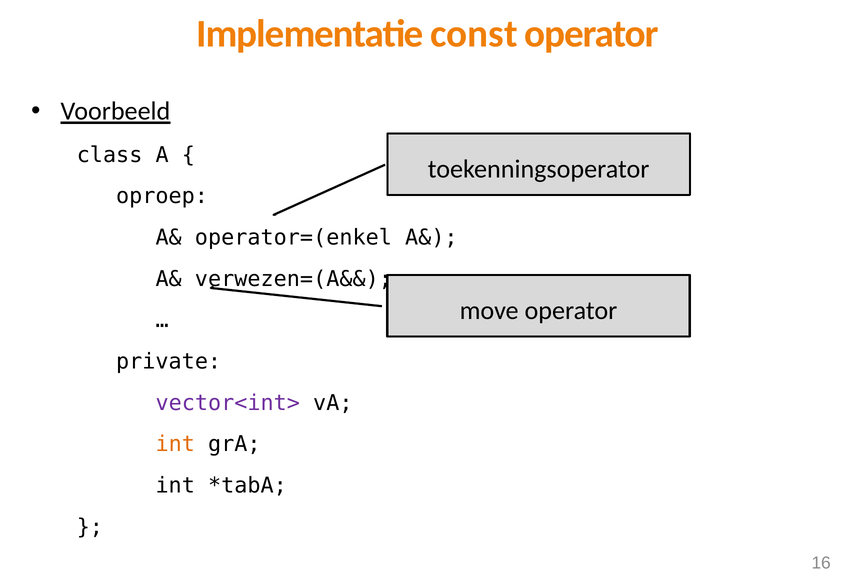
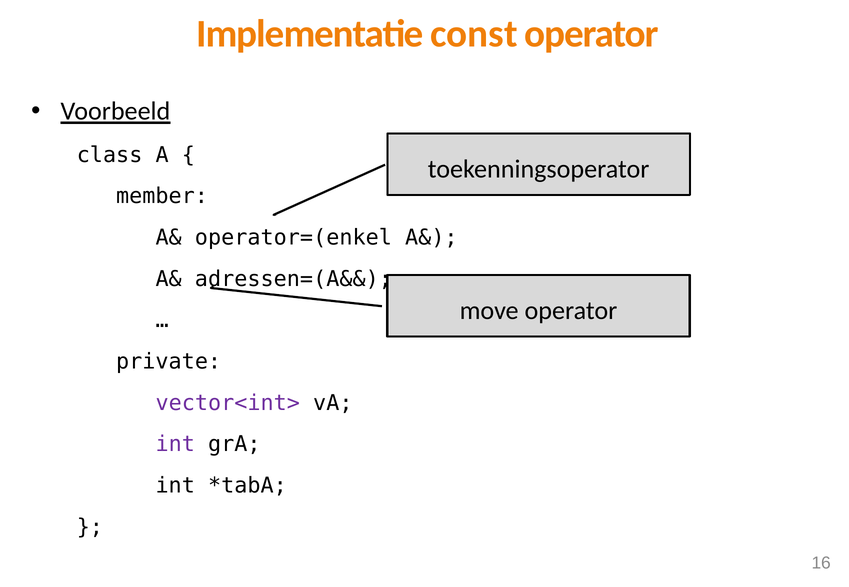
oproep: oproep -> member (162, 197)
verwezen=(A&&: verwezen=(A&& -> adressen=(A&& (293, 279)
int colour: orange -> purple (175, 445)
